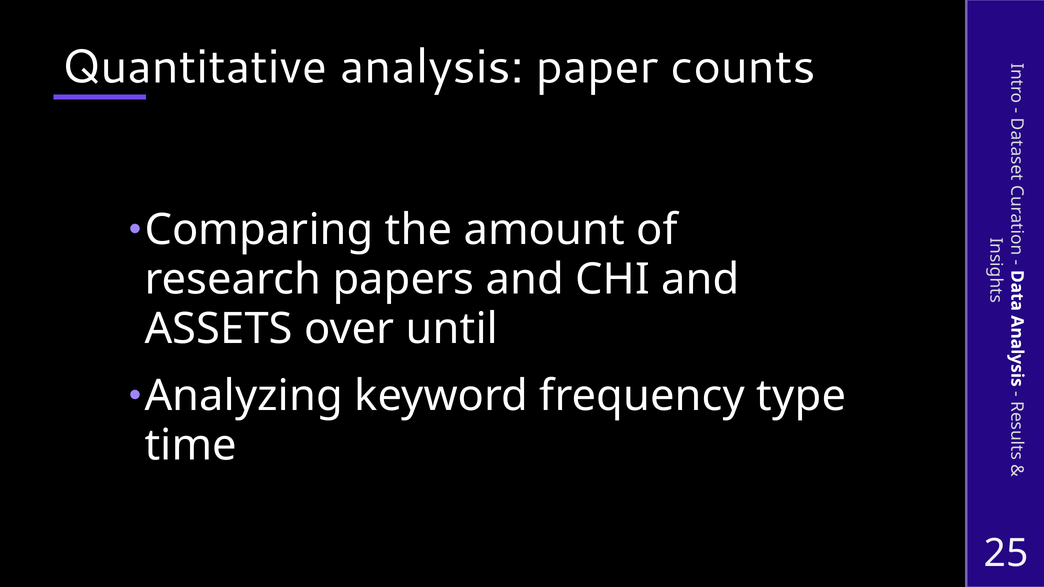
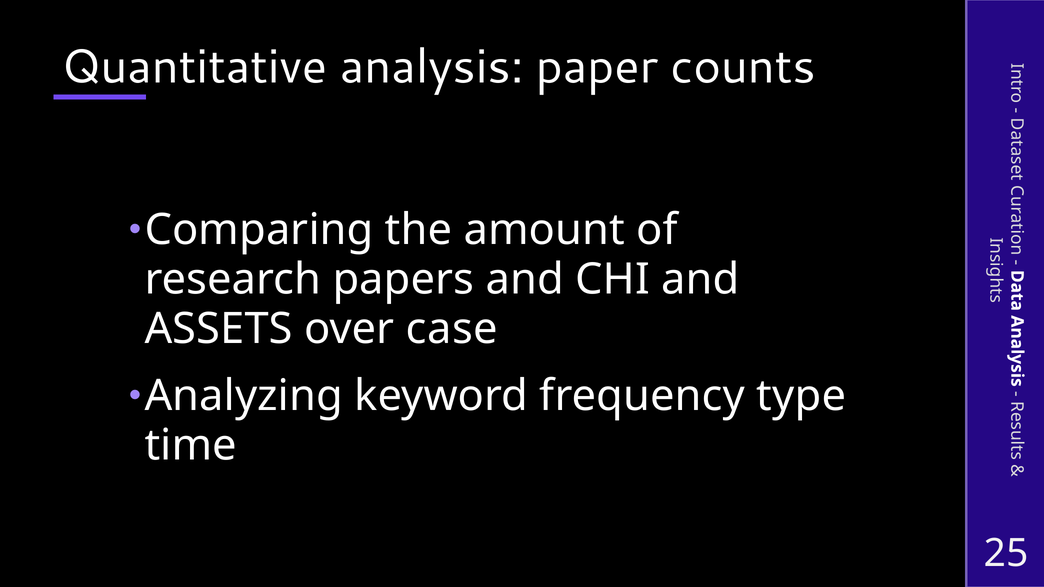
until: until -> case (452, 329)
